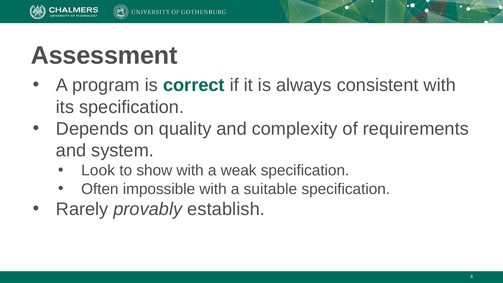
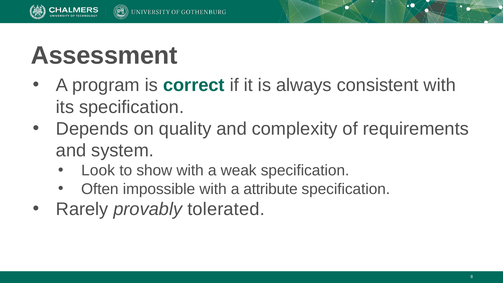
suitable: suitable -> attribute (271, 189)
establish: establish -> tolerated (226, 209)
